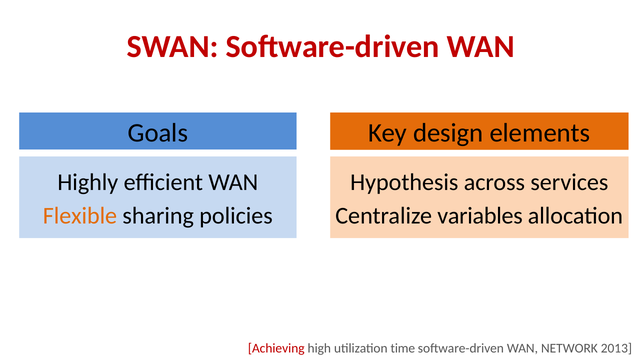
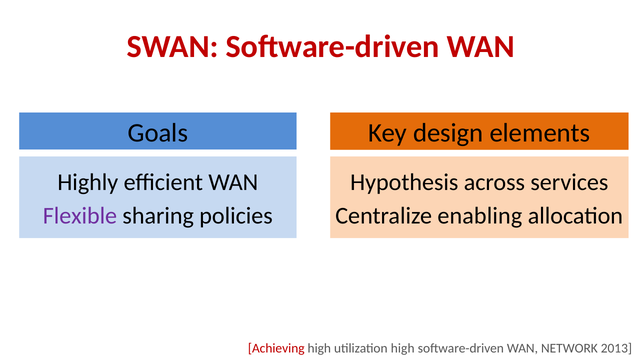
Flexible colour: orange -> purple (80, 216)
variables: variables -> enabling (480, 216)
utilization time: time -> high (403, 348)
